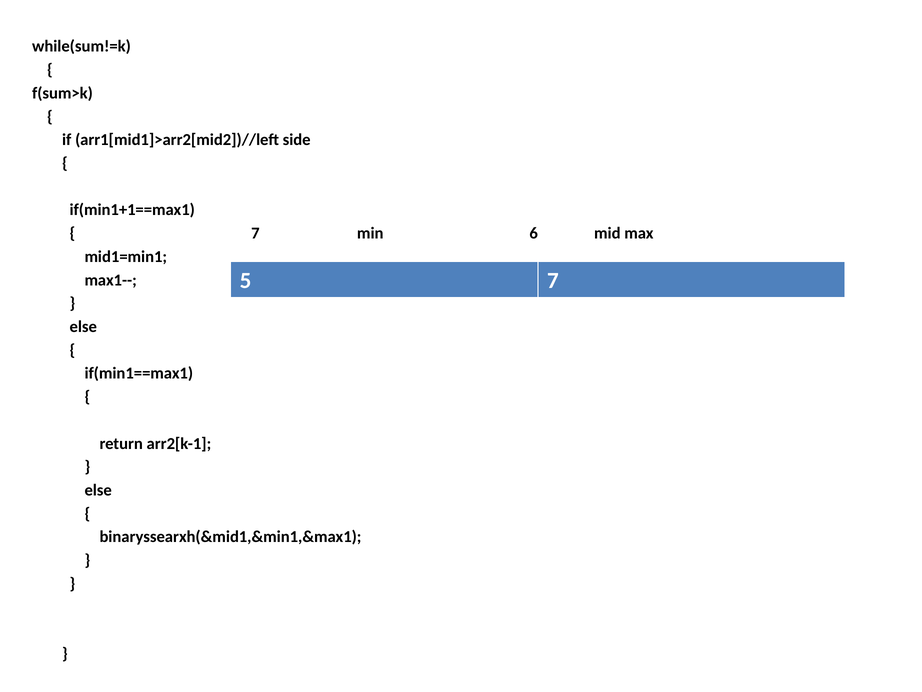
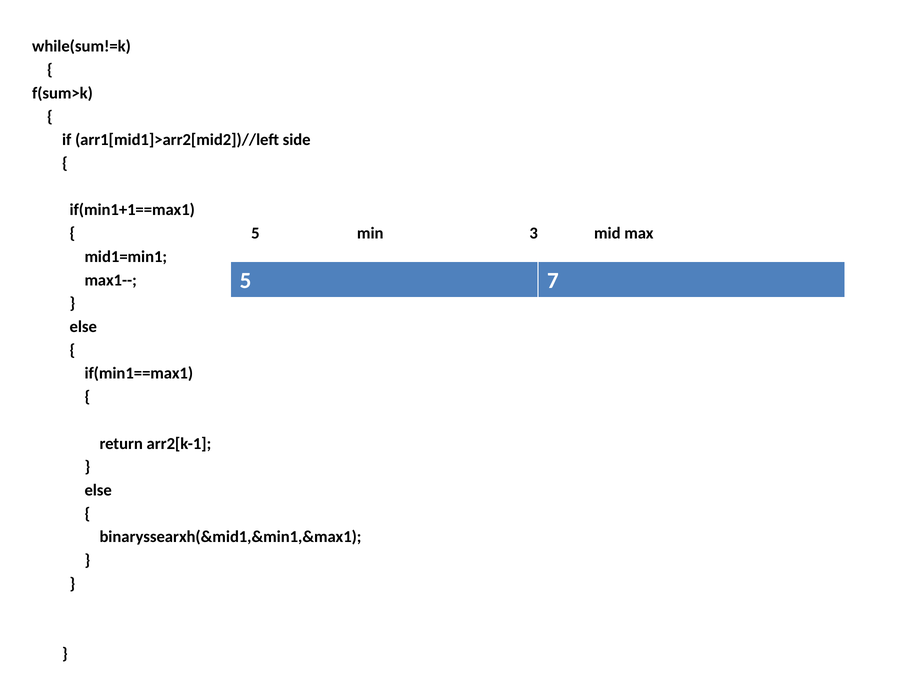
7: 7 -> 5 (255, 233)
6: 6 -> 3 (534, 233)
